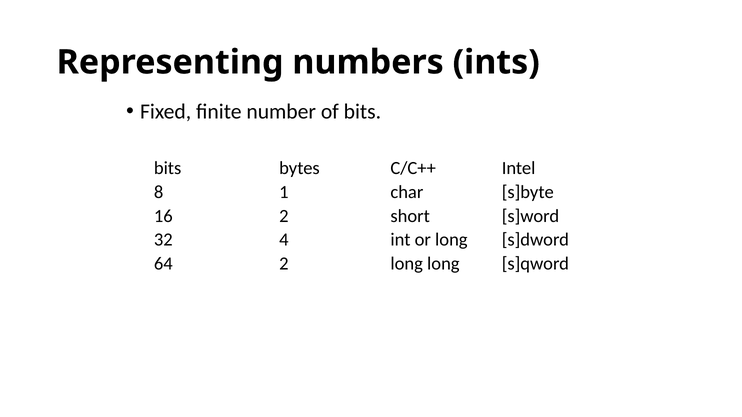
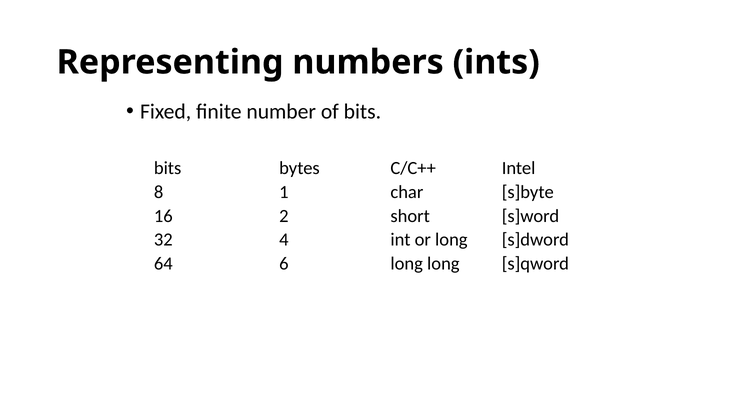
64 2: 2 -> 6 (284, 264)
